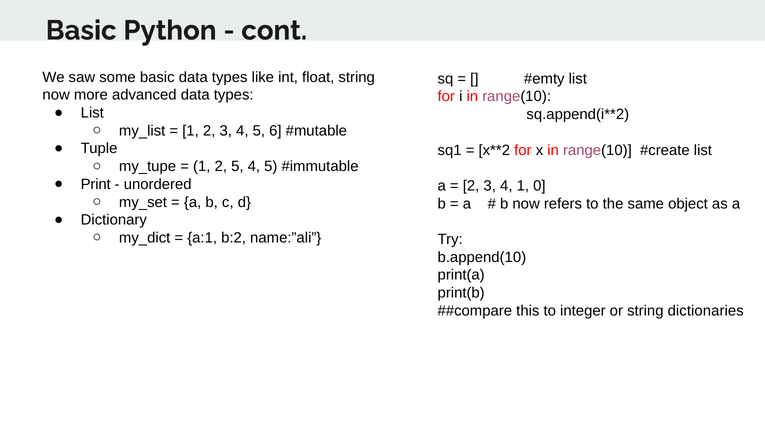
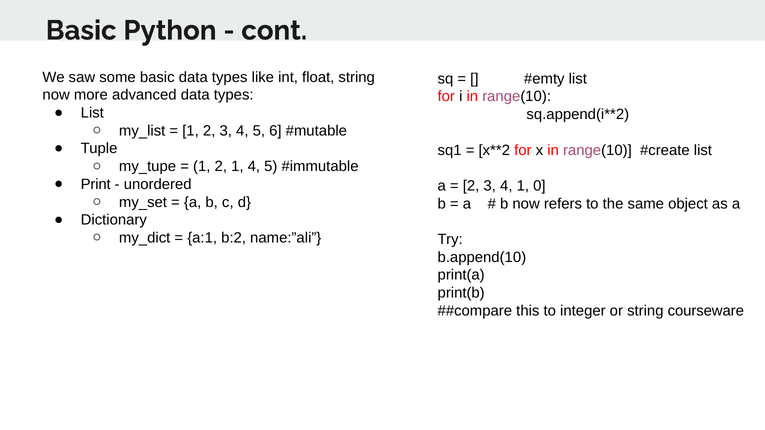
2 5: 5 -> 1 (237, 167)
dictionaries: dictionaries -> courseware (706, 311)
